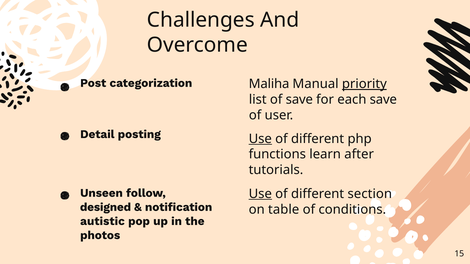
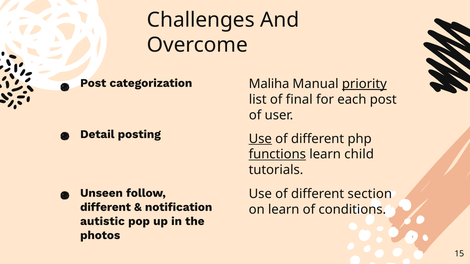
of save: save -> final (299, 100)
each save: save -> post (383, 100)
functions underline: none -> present (277, 155)
after: after -> child (359, 155)
Use underline: present -> none (260, 194)
designed: designed -> different (105, 207)
on table: table -> learn (284, 210)
